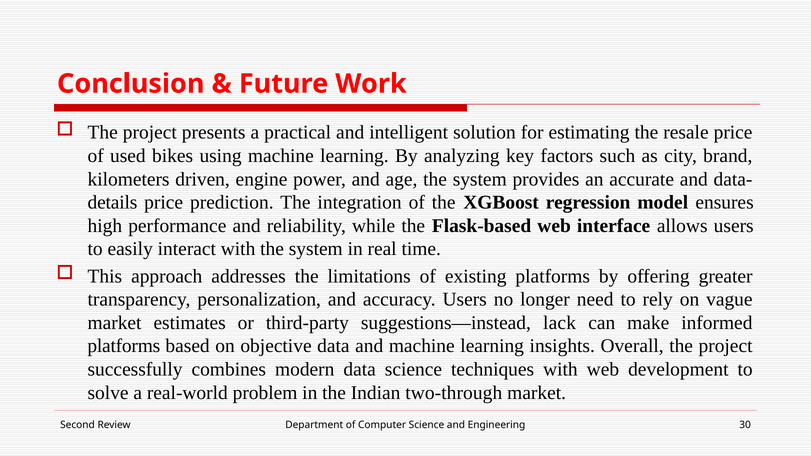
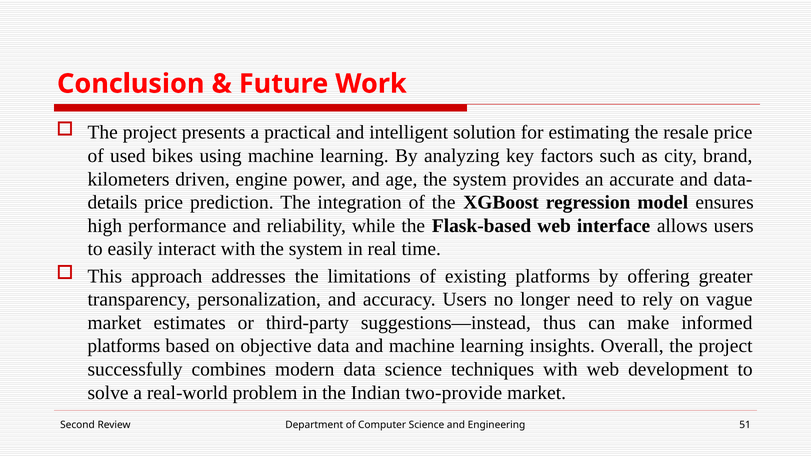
lack: lack -> thus (560, 323)
two-through: two-through -> two-provide (454, 393)
30: 30 -> 51 (745, 425)
